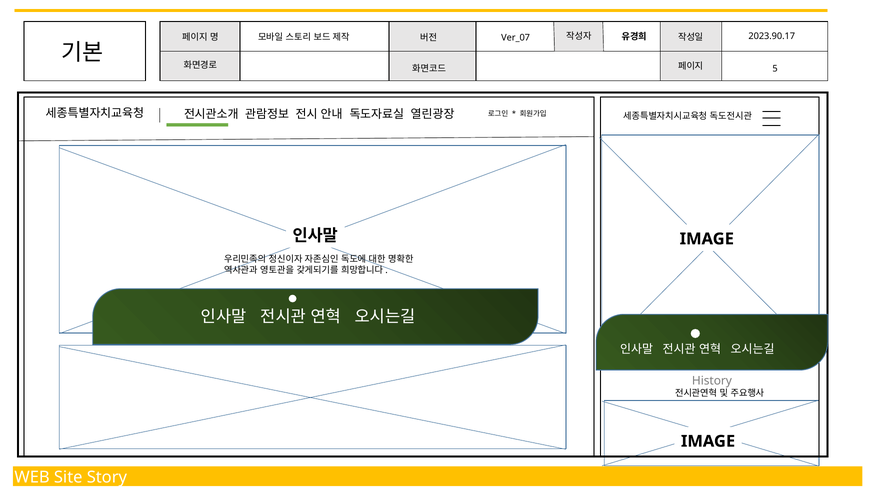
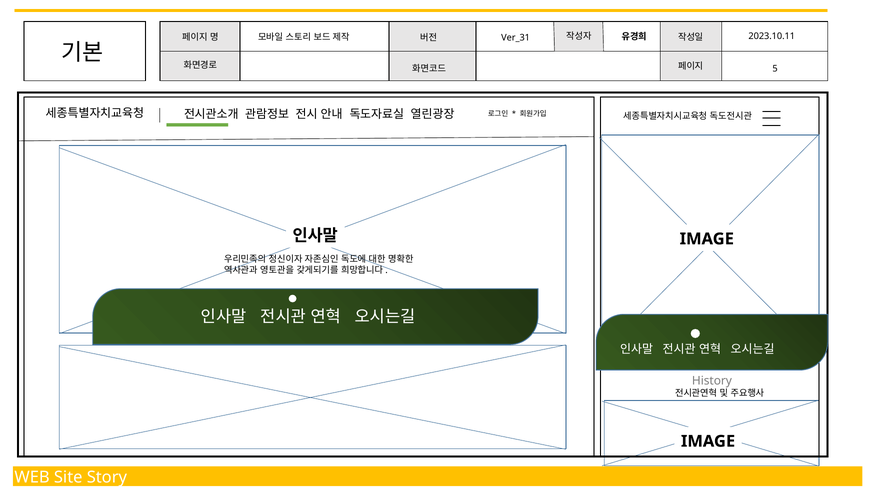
2023.90.17: 2023.90.17 -> 2023.10.11 (772, 36)
Ver_07: Ver_07 -> Ver_31 (516, 37)
